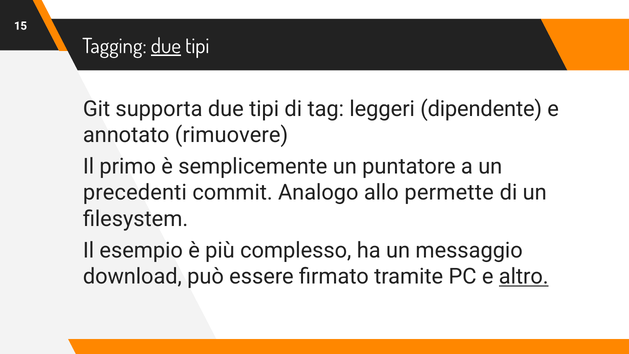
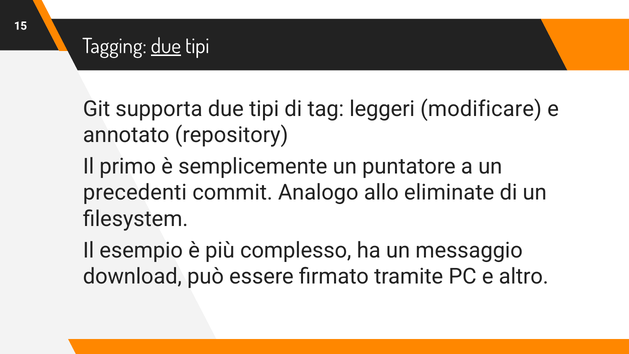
dipendente: dipendente -> modificare (481, 109)
rimuovere: rimuovere -> repository (232, 135)
permette: permette -> eliminate (449, 193)
altro underline: present -> none (524, 277)
